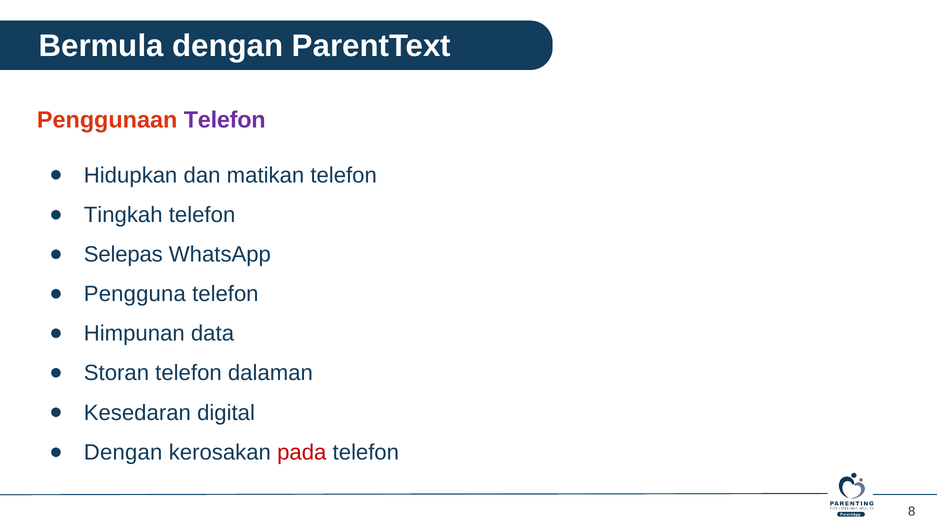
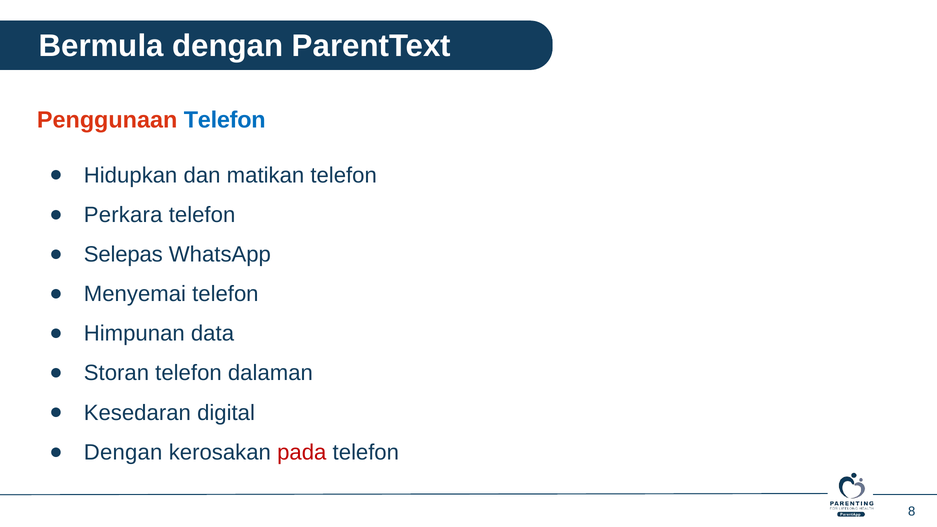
Telefon colour: purple -> blue (225, 120)
Tingkah: Tingkah -> Perkara (123, 215)
Pengguna: Pengguna -> Menyemai (135, 294)
